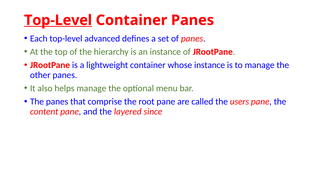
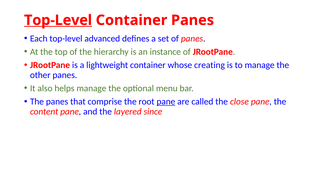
whose instance: instance -> creating (210, 65)
pane underline: none -> present (166, 101)
users: users -> close (239, 101)
